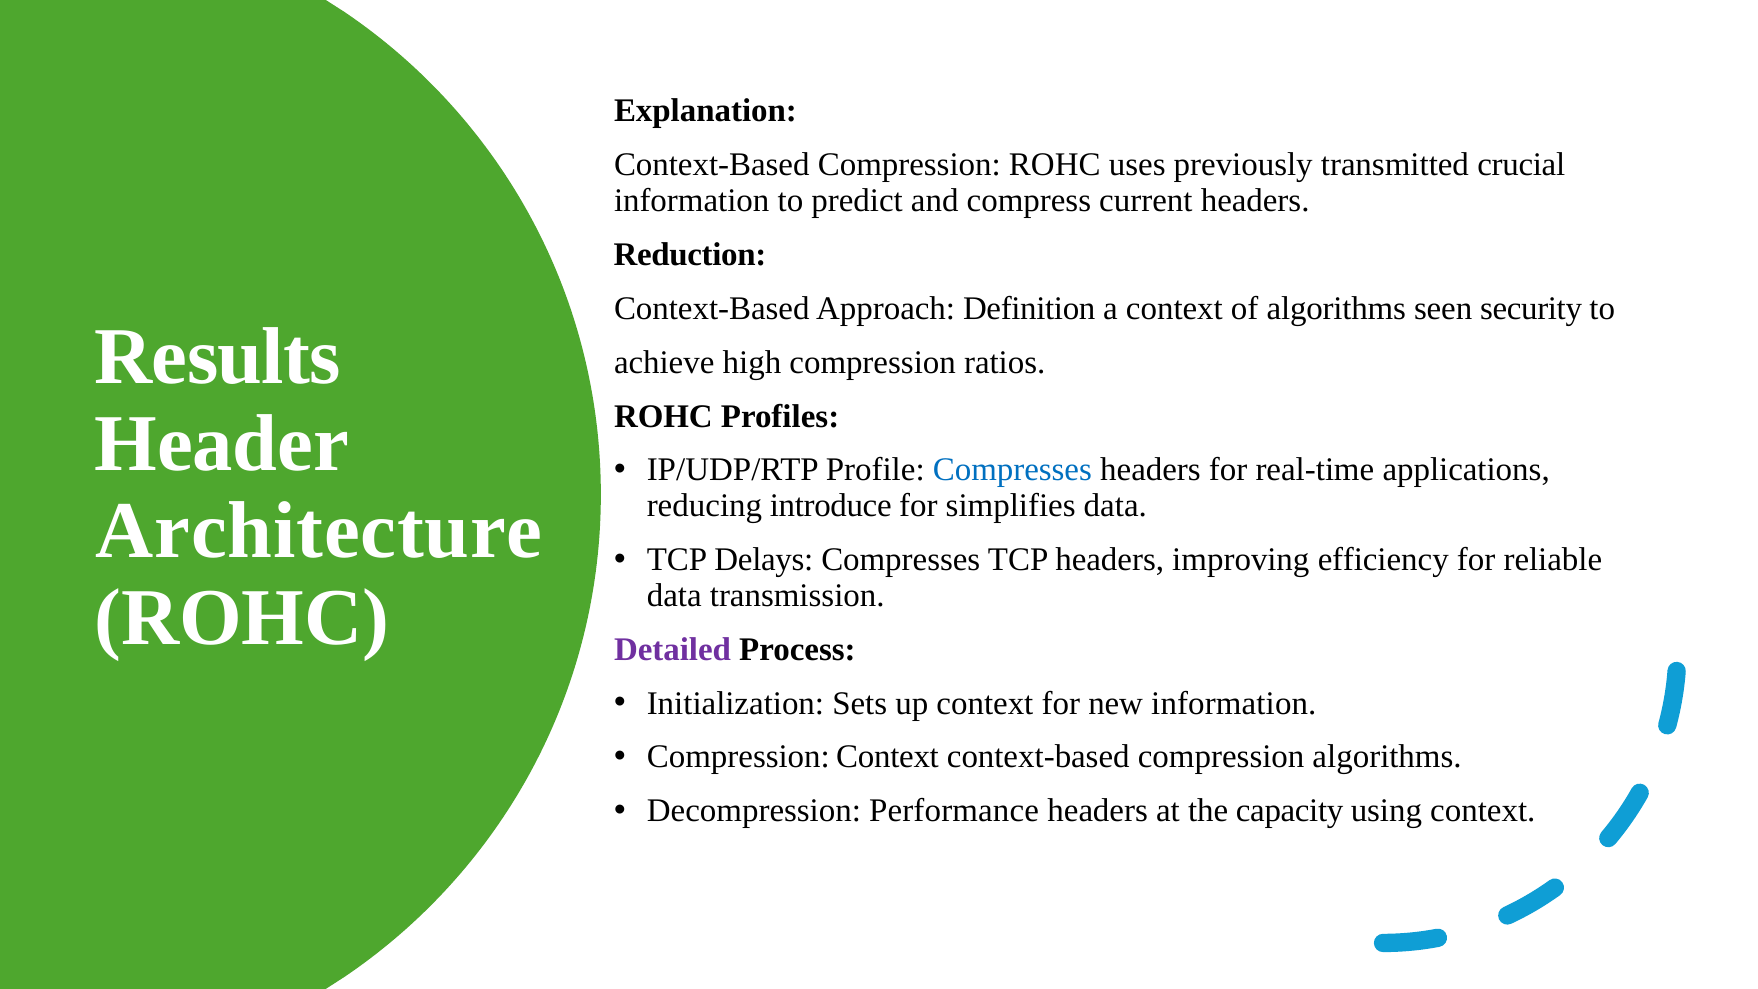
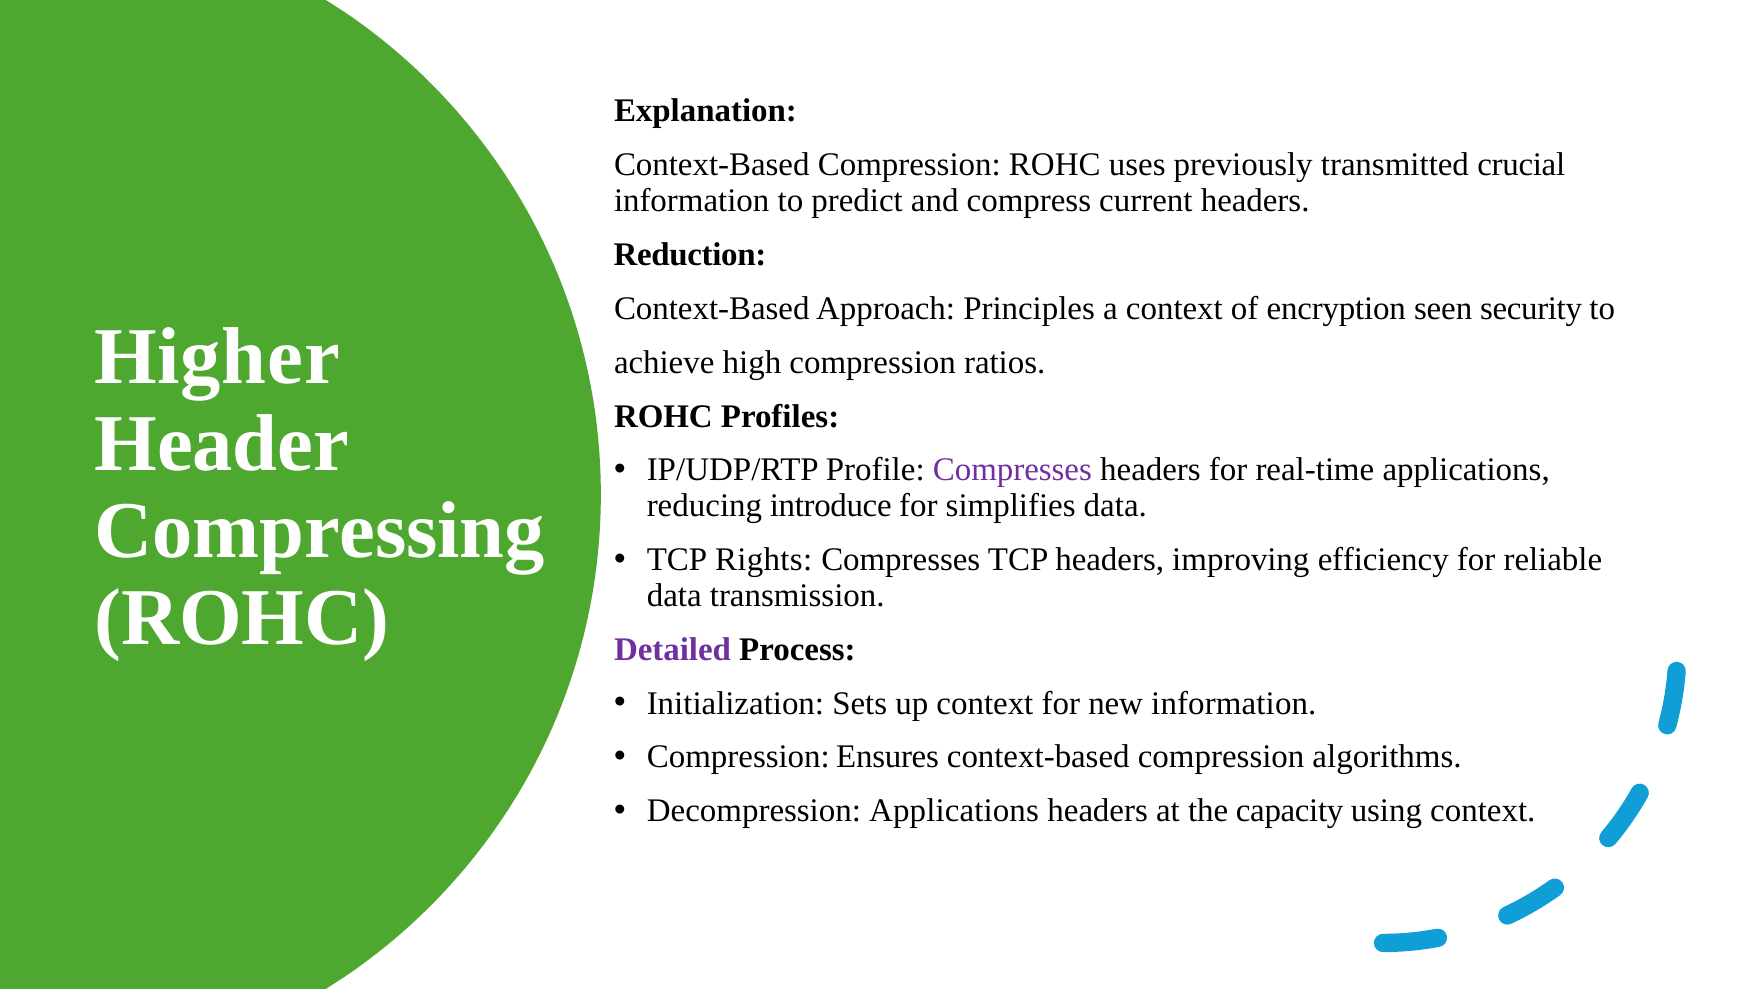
Definition: Definition -> Principles (1029, 308)
of algorithms: algorithms -> encryption (1336, 308)
Results: Results -> Higher (217, 357)
Compresses colour: blue -> purple (1012, 470)
Architecture: Architecture -> Compressing (320, 531)
TCP Delays: Delays -> Rights (764, 560)
Compression Context: Context -> Ensures (888, 757)
Decompression Performance: Performance -> Applications (954, 811)
